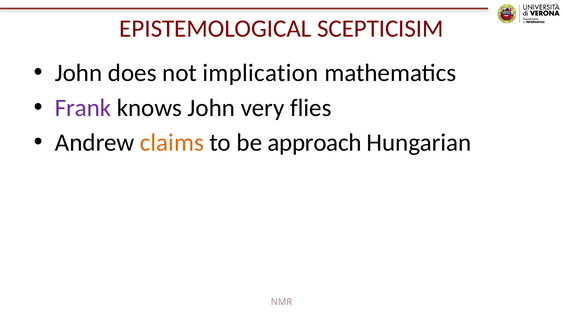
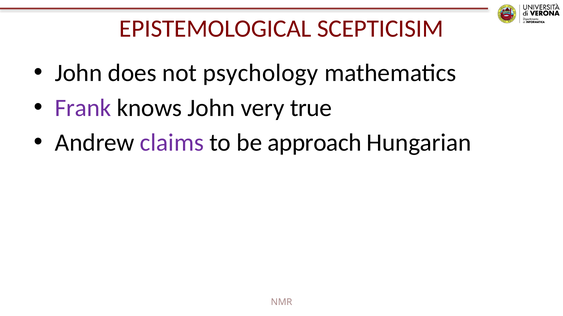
implication: implication -> psychology (261, 73)
flies: flies -> true (311, 108)
claims colour: orange -> purple (172, 143)
